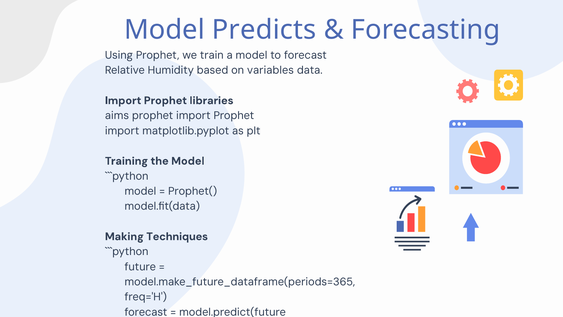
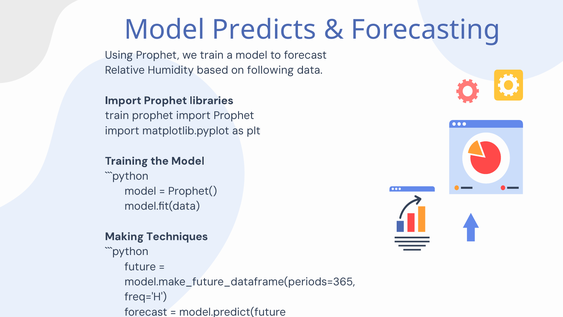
variables: variables -> following (270, 70)
aims: aims -> train (117, 116)
